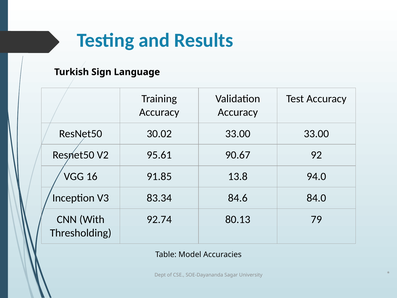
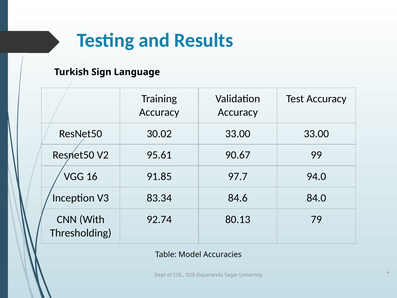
92: 92 -> 99 (316, 155)
13.8: 13.8 -> 97.7 (238, 176)
